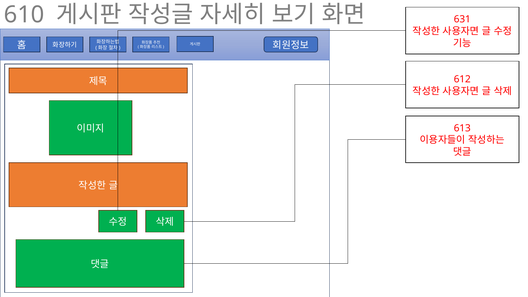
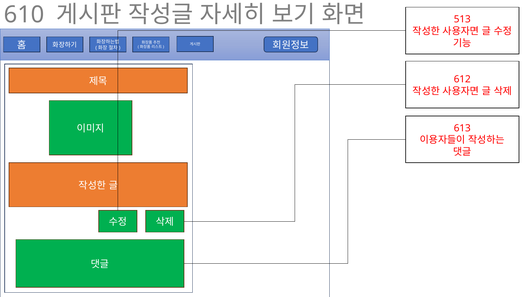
631: 631 -> 513 (462, 19)
